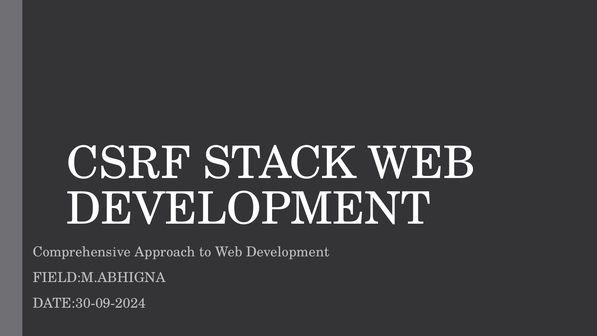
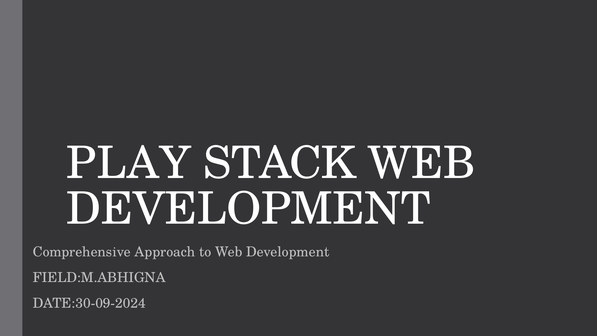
CSRF: CSRF -> PLAY (129, 163)
